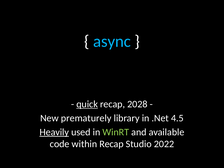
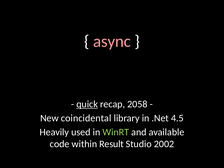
async colour: light blue -> pink (112, 41)
2028: 2028 -> 2058 (137, 104)
prematurely: prematurely -> coincidental (86, 118)
Heavily underline: present -> none (54, 132)
within Recap: Recap -> Result (111, 144)
2022: 2022 -> 2002 (164, 144)
